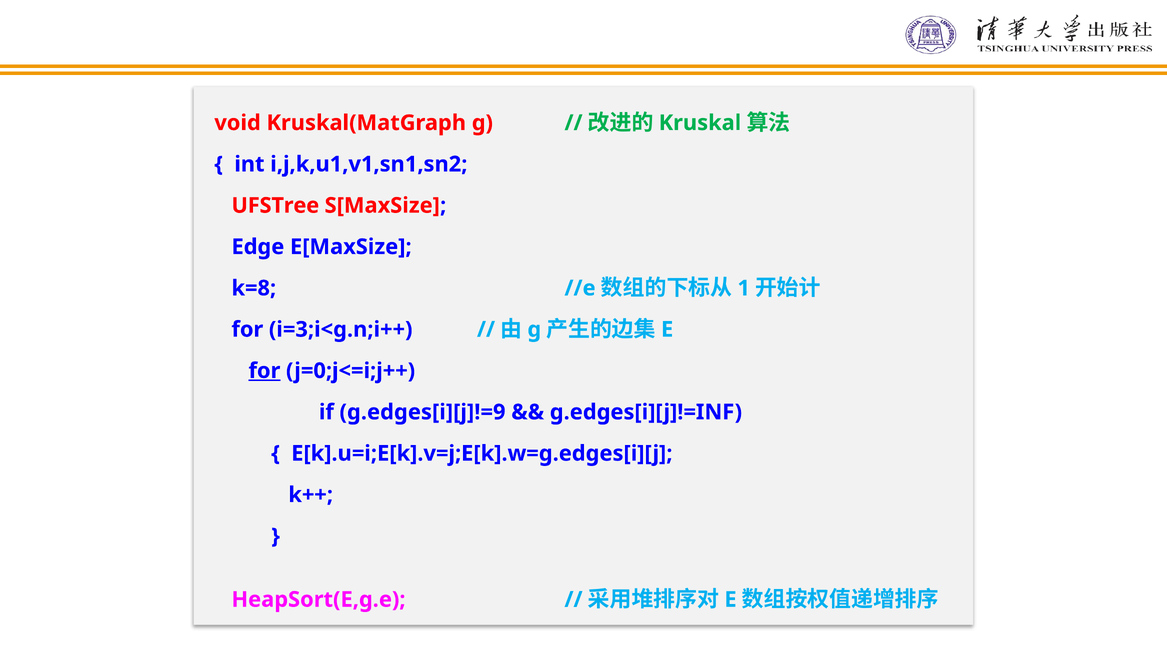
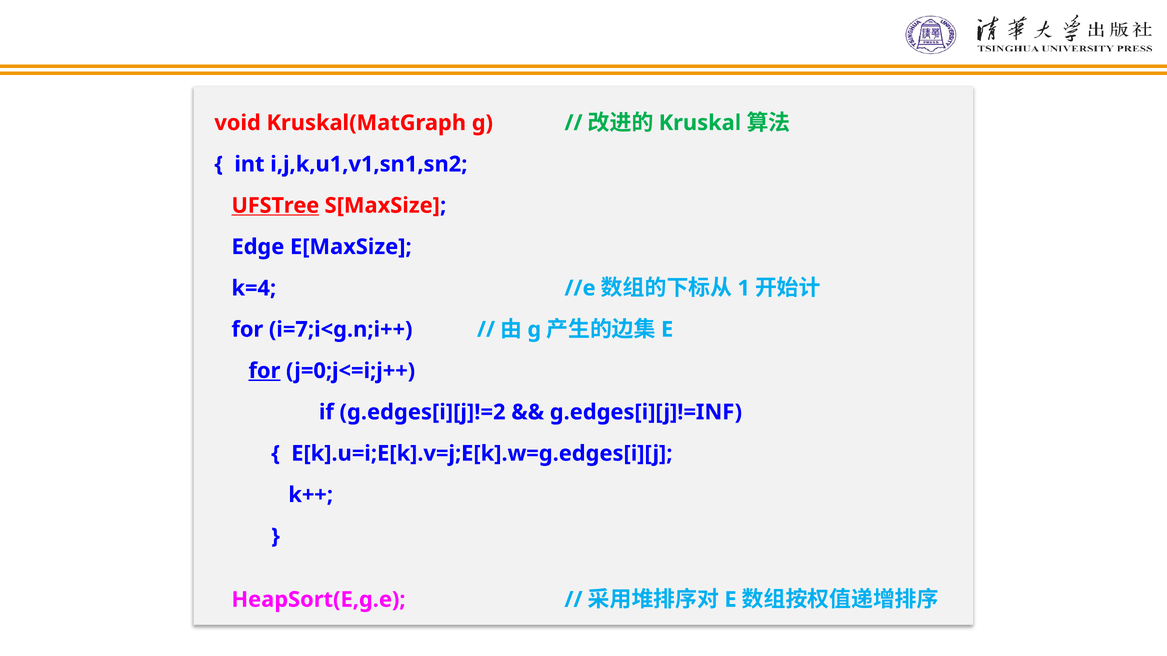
UFSTree underline: none -> present (275, 206)
k=8: k=8 -> k=4 (254, 288)
i=3;i<g.n;i++: i=3;i<g.n;i++ -> i=7;i<g.n;i++ (341, 330)
g.edges[i][j]!=9: g.edges[i][j]!=9 -> g.edges[i][j]!=2 (423, 412)
